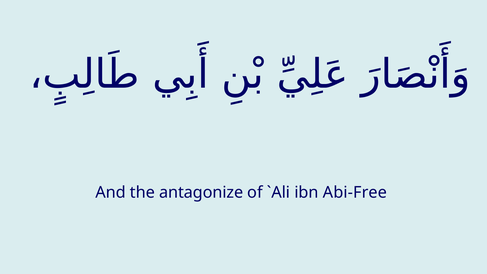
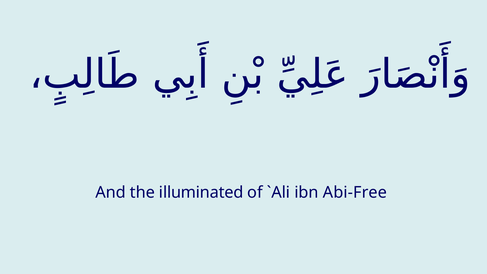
antagonize: antagonize -> illuminated (201, 192)
